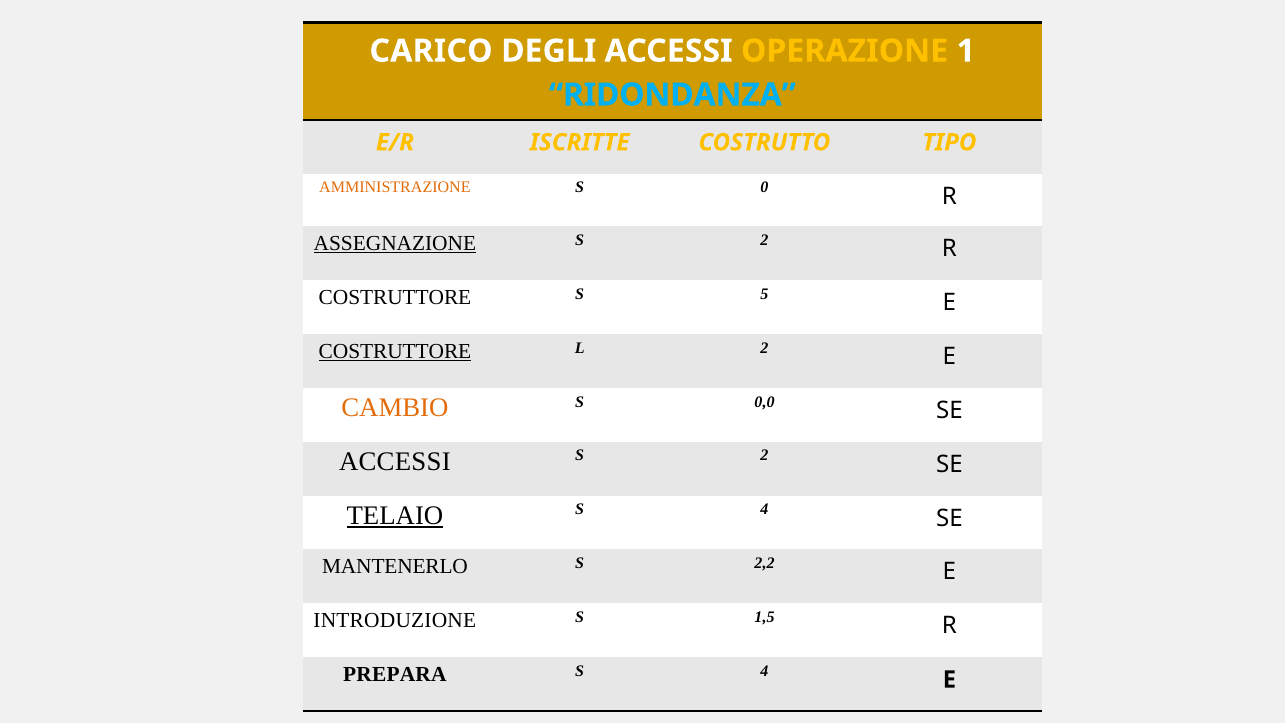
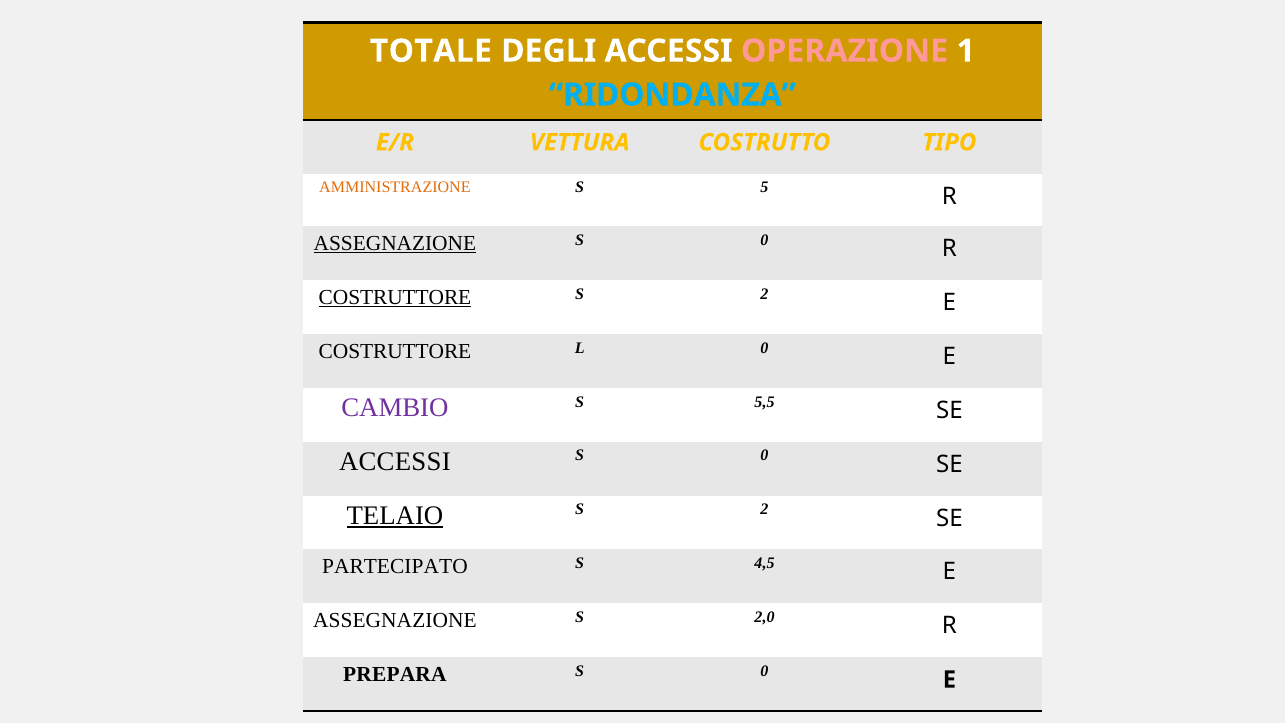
CARICO: CARICO -> TOTALE (431, 51)
OPERAZIONE colour: yellow -> pink (845, 51)
ISCRITTE: ISCRITTE -> VETTURA (580, 142)
0: 0 -> 5 (764, 187)
2: 2 -> 0 (764, 240)
COSTRUTTORE underline: none -> present (395, 297)
5: 5 -> 2 (764, 294)
COSTRUTTORE underline: present -> none (395, 351)
L 2: 2 -> 0 (764, 348)
CAMBIO colour: orange -> purple (395, 408)
0,0: 0,0 -> 5,5 (765, 402)
2: 2 -> 0 (764, 455)
4: 4 -> 2 (764, 509)
MANTENERLO: MANTENERLO -> PARTECIPATO (395, 566)
2,2: 2,2 -> 4,5 (765, 563)
INTRODUZIONE: INTRODUZIONE -> ASSEGNAZIONE (395, 620)
1,5: 1,5 -> 2,0 (765, 617)
4: 4 -> 0 (764, 671)
